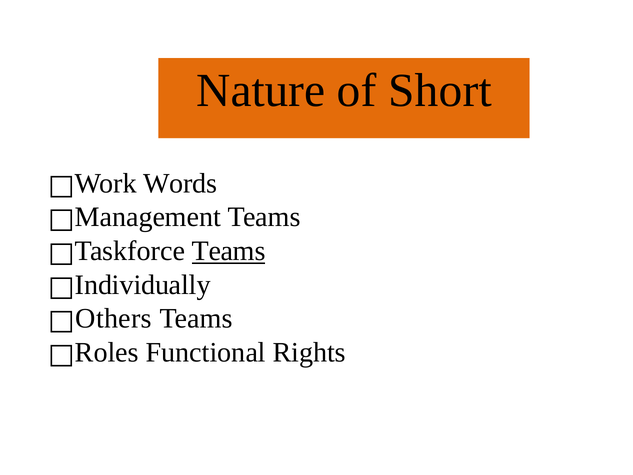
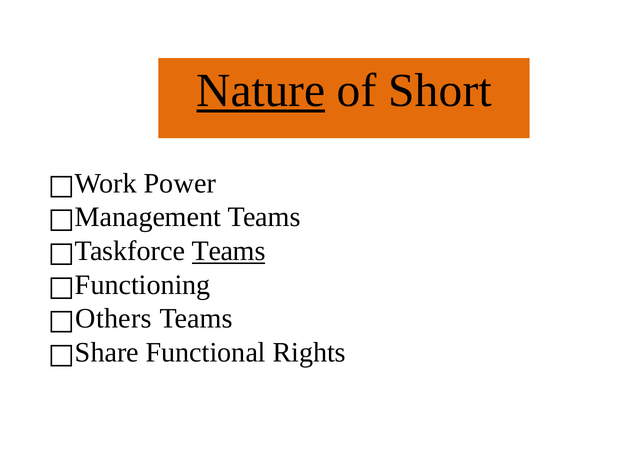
Nature underline: none -> present (261, 91)
Words: Words -> Power (180, 183)
Individually: Individually -> Functioning (143, 285)
Roles: Roles -> Share (107, 352)
